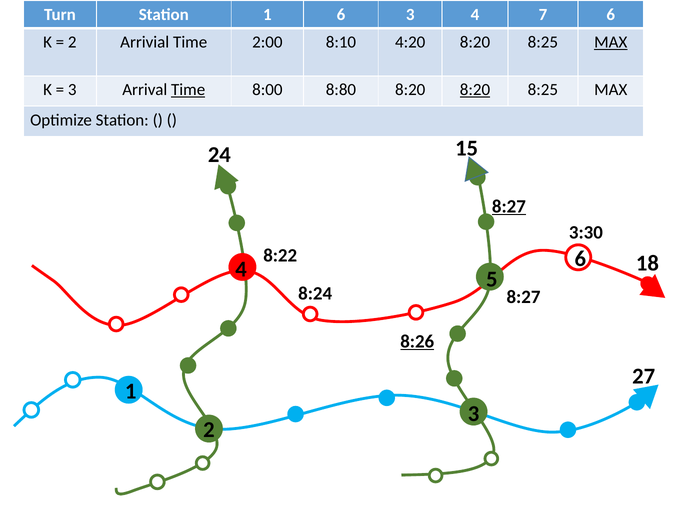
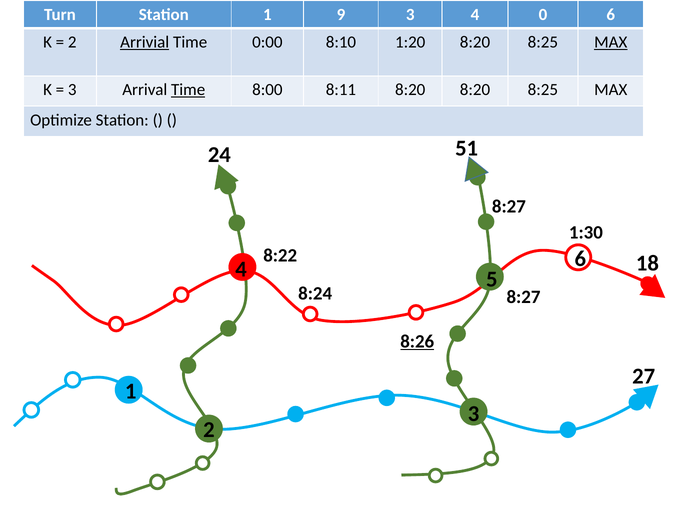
Station 1 6: 6 -> 9 (341, 15)
7: 7 -> 0 (543, 15)
Arrivial underline: none -> present (145, 42)
2:00: 2:00 -> 0:00 (267, 42)
4:20: 4:20 -> 1:20 (410, 42)
8:80: 8:80 -> 8:11 (341, 90)
8:20 underline: present -> none (475, 90)
15: 15 -> 51 (467, 149)
8:27 underline: present -> none (509, 207)
3:30: 3:30 -> 1:30 (586, 233)
